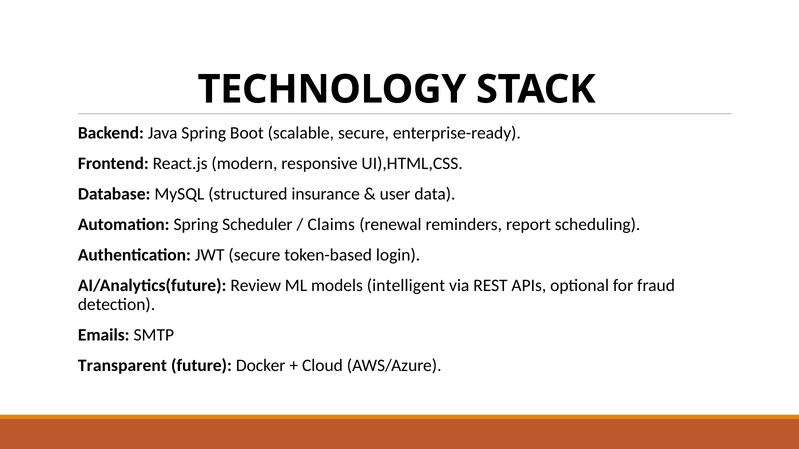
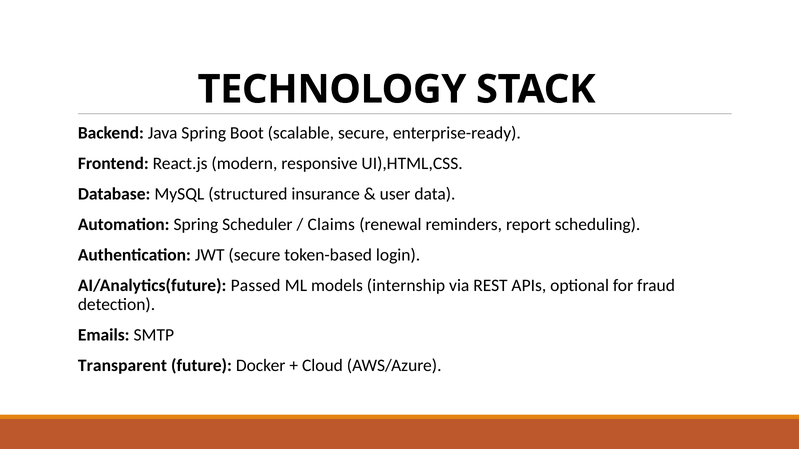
Review: Review -> Passed (256, 286)
intelligent: intelligent -> internship (406, 286)
